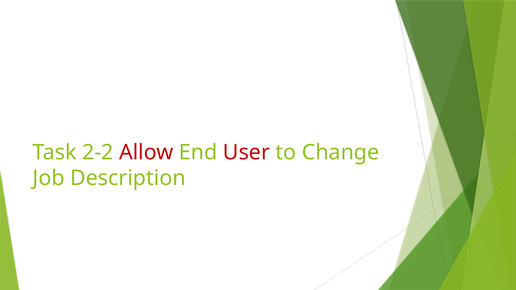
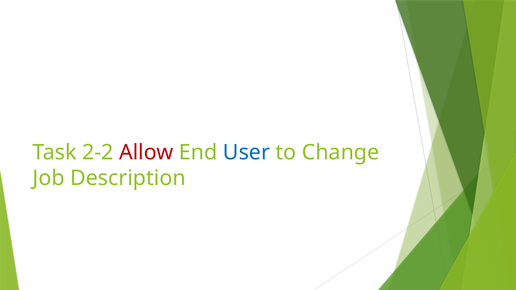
User colour: red -> blue (246, 152)
